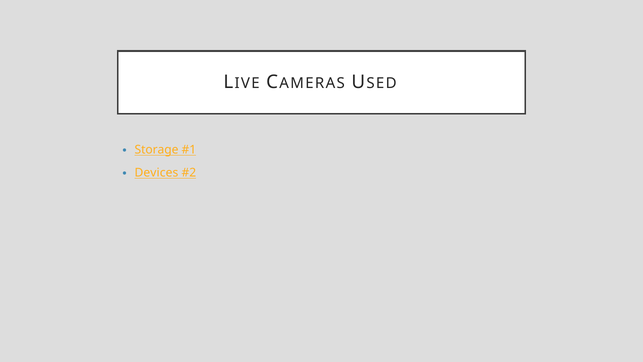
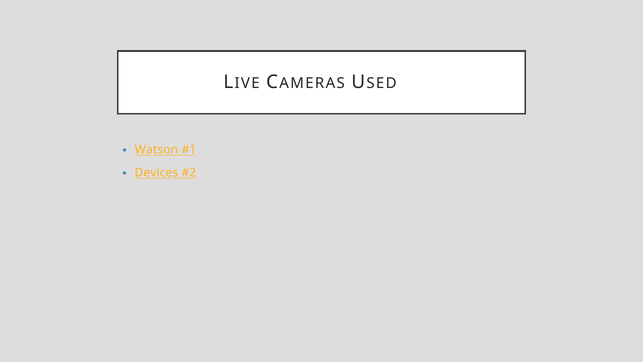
Storage: Storage -> Watson (156, 150)
